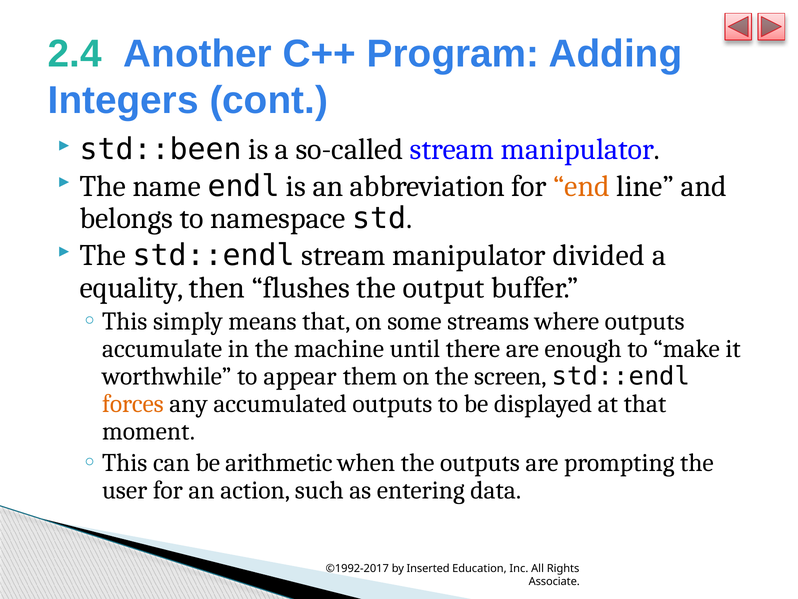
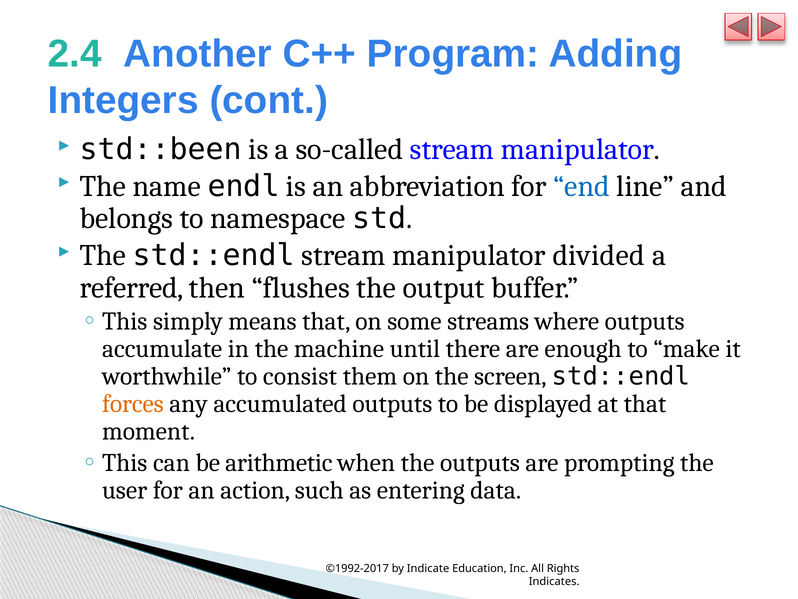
end colour: orange -> blue (582, 186)
equality: equality -> referred (132, 288)
appear: appear -> consist (300, 376)
Inserted: Inserted -> Indicate (428, 568)
Associate: Associate -> Indicates (554, 581)
